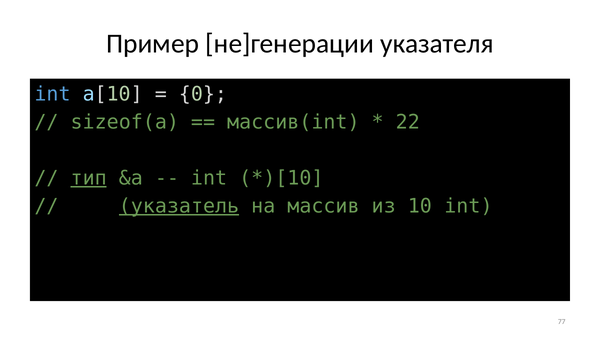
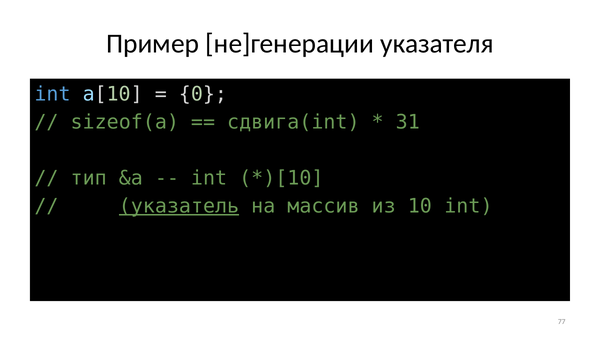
массив(int: массив(int -> сдвига(int (293, 122)
22: 22 -> 31 (408, 122)
тип underline: present -> none (89, 178)
